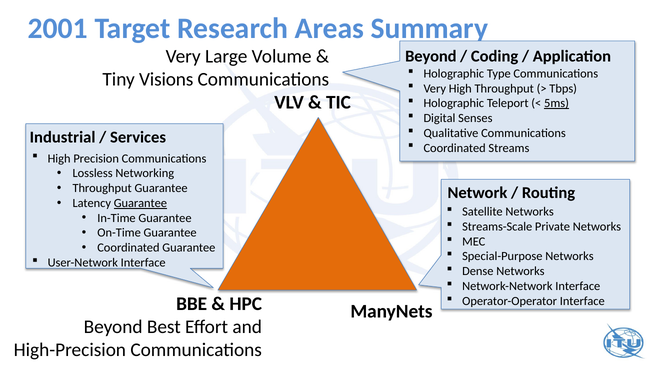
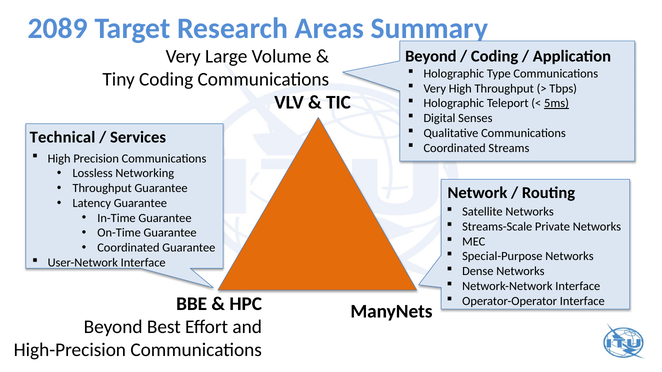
2001: 2001 -> 2089 (58, 29)
Tiny Visions: Visions -> Coding (166, 79)
Industrial: Industrial -> Technical (63, 137)
Guarantee underline: present -> none (140, 203)
